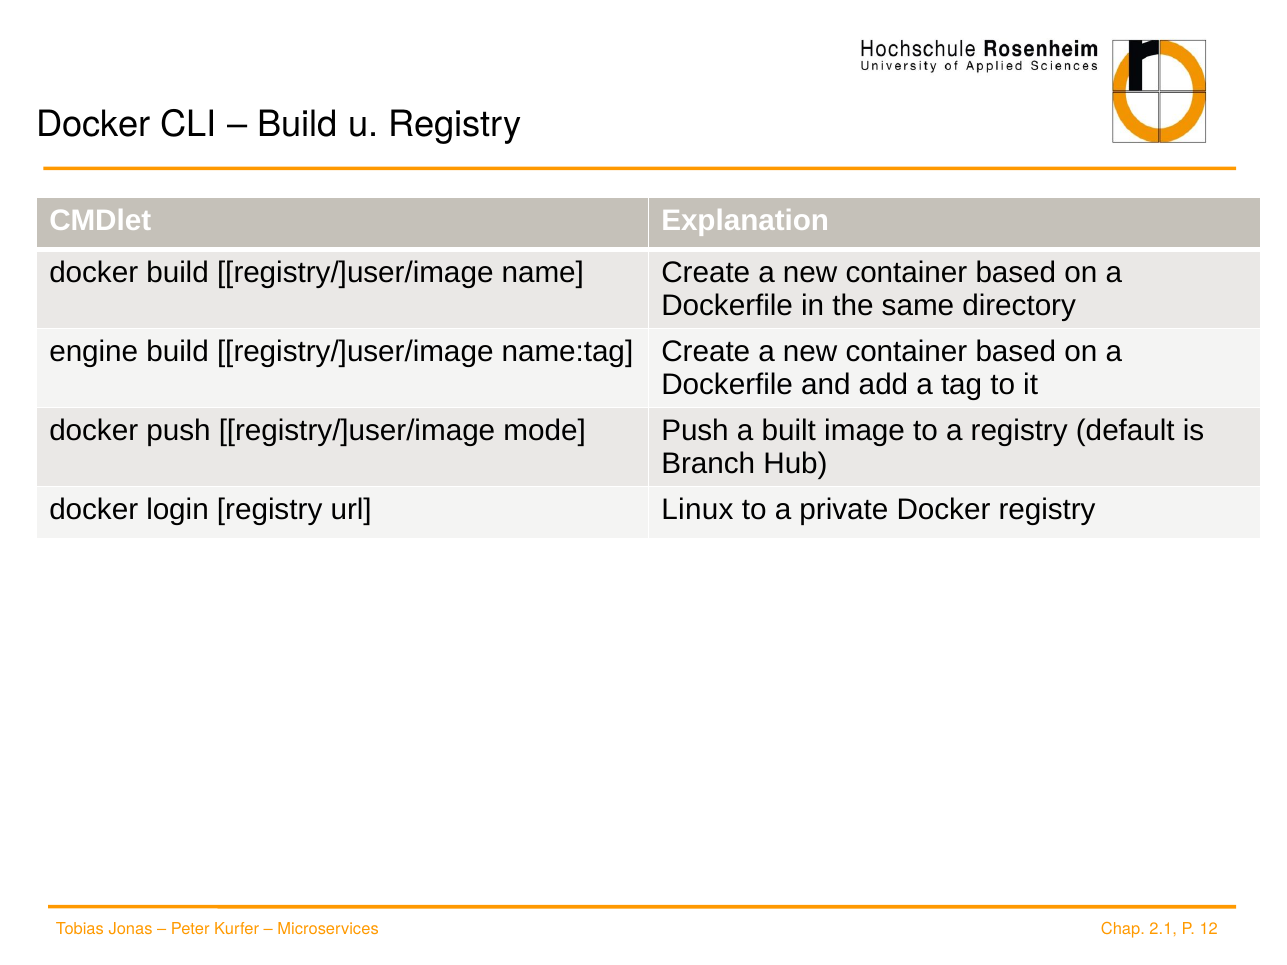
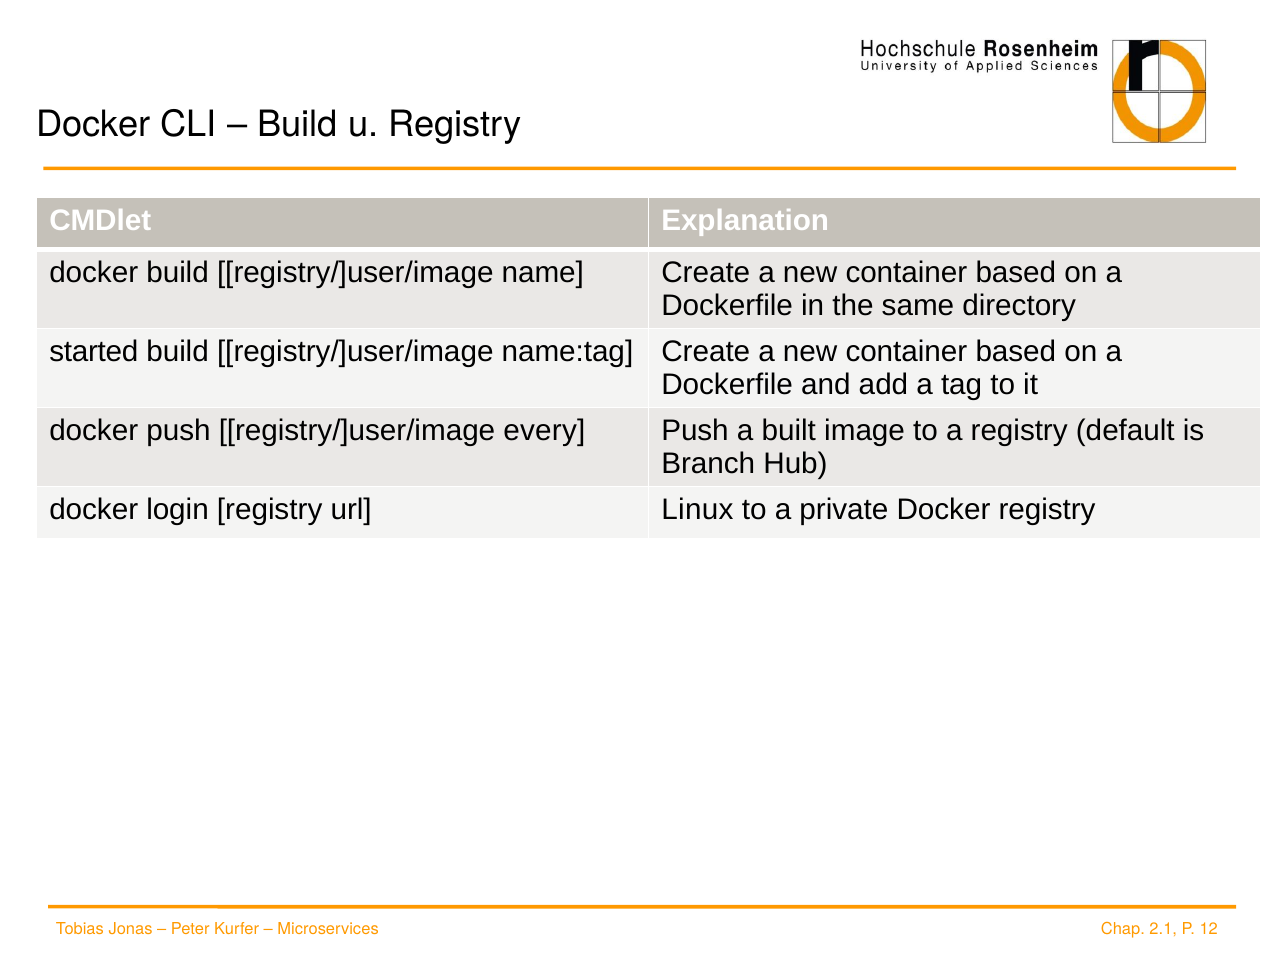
engine: engine -> started (94, 352)
mode: mode -> every (544, 431)
